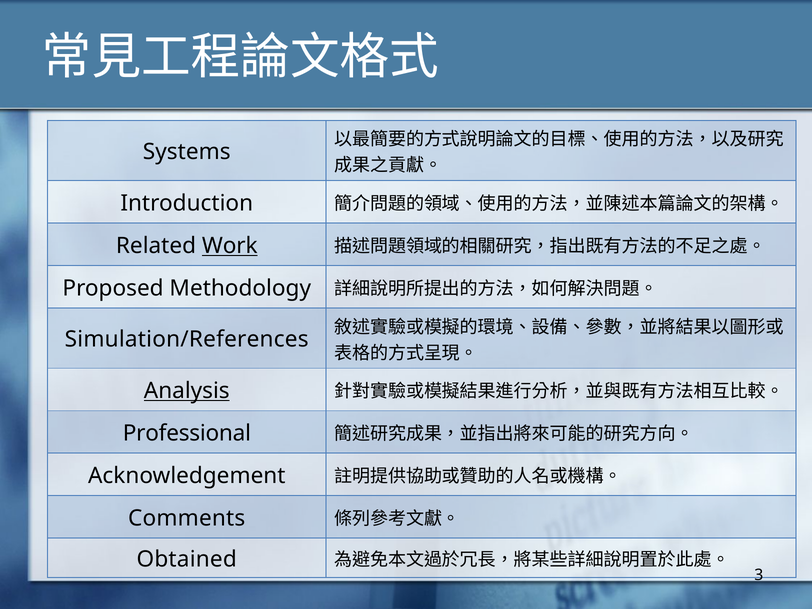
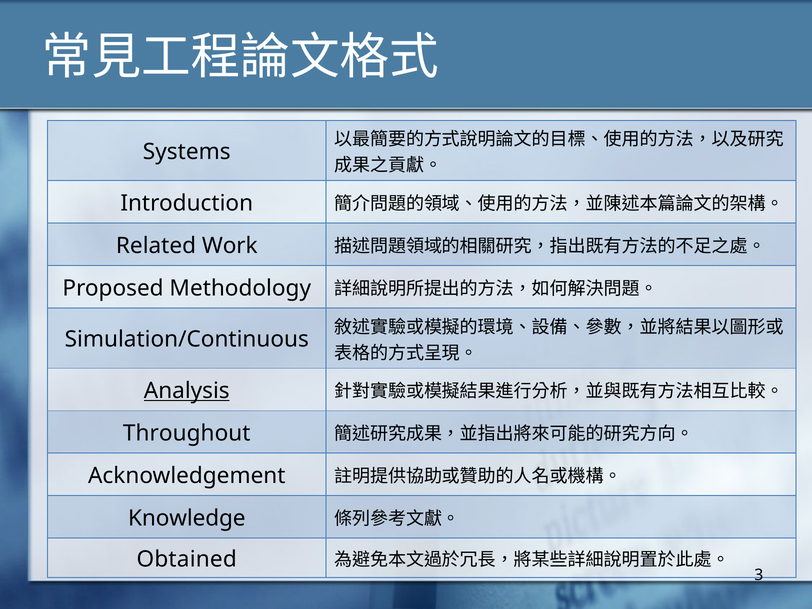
Work underline: present -> none (230, 246)
Simulation/References: Simulation/References -> Simulation/Continuous (187, 340)
Professional: Professional -> Throughout (187, 433)
Comments: Comments -> Knowledge (187, 518)
